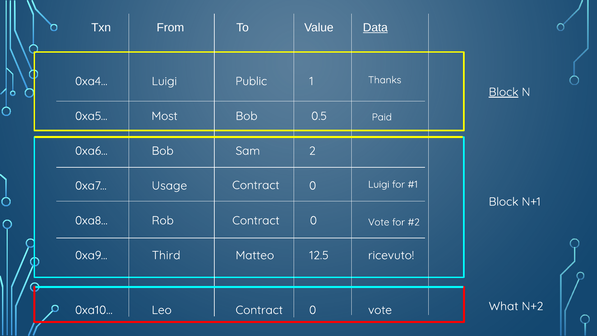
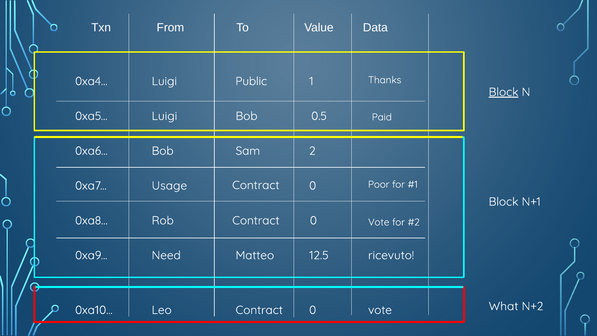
Data underline: present -> none (375, 27)
0xa5 Most: Most -> Luigi (164, 116)
Luigi: Luigi -> Poor (379, 184)
Third: Third -> Need (166, 255)
